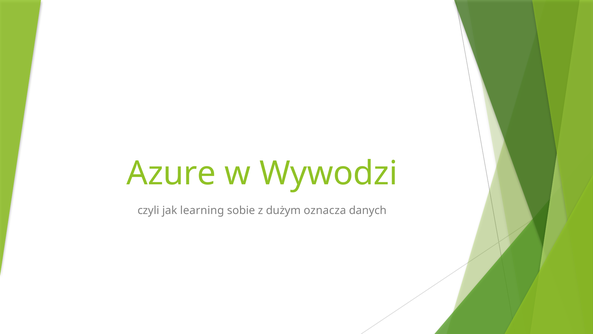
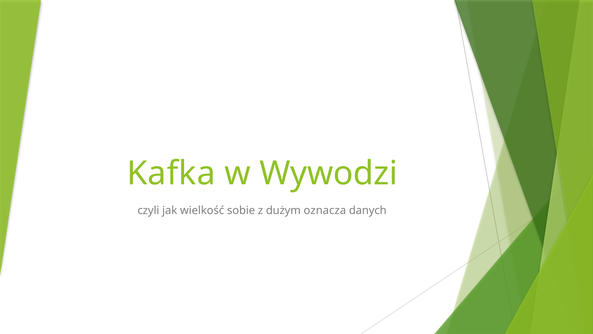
Azure: Azure -> Kafka (171, 173)
learning: learning -> wielkość (202, 210)
